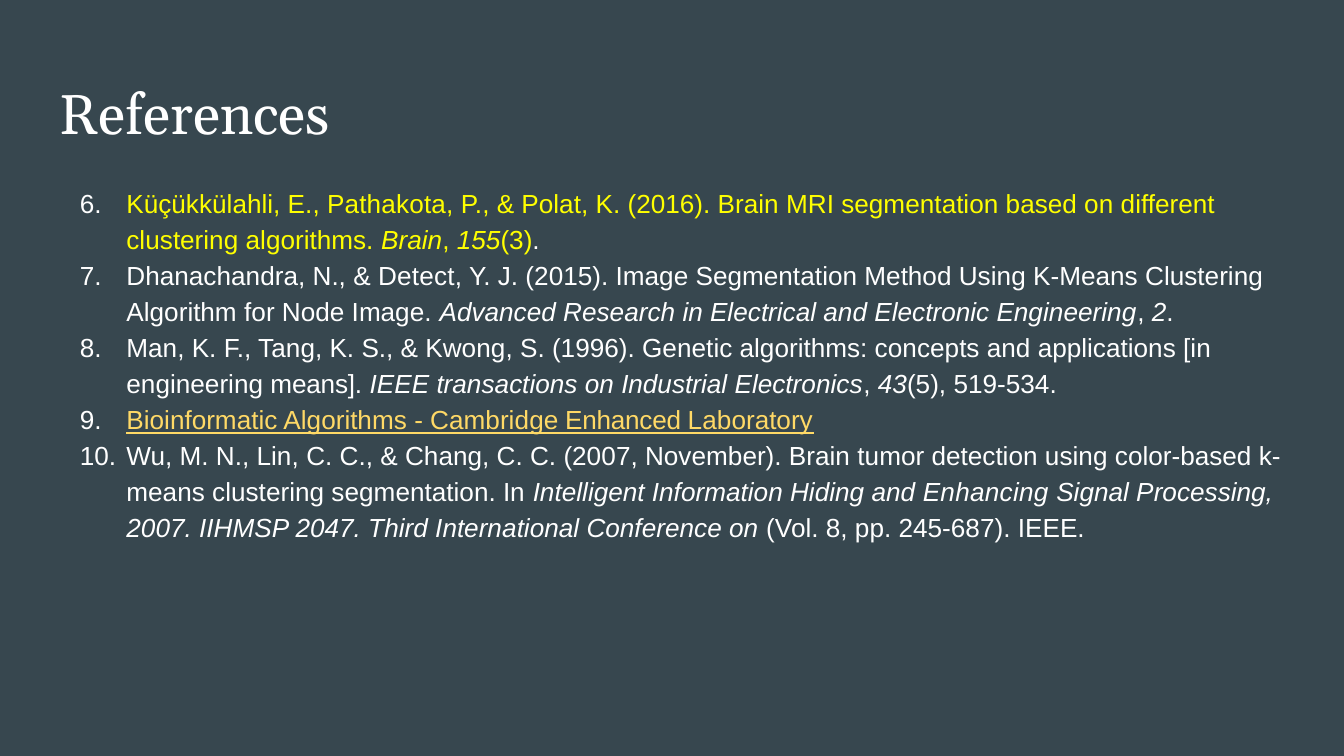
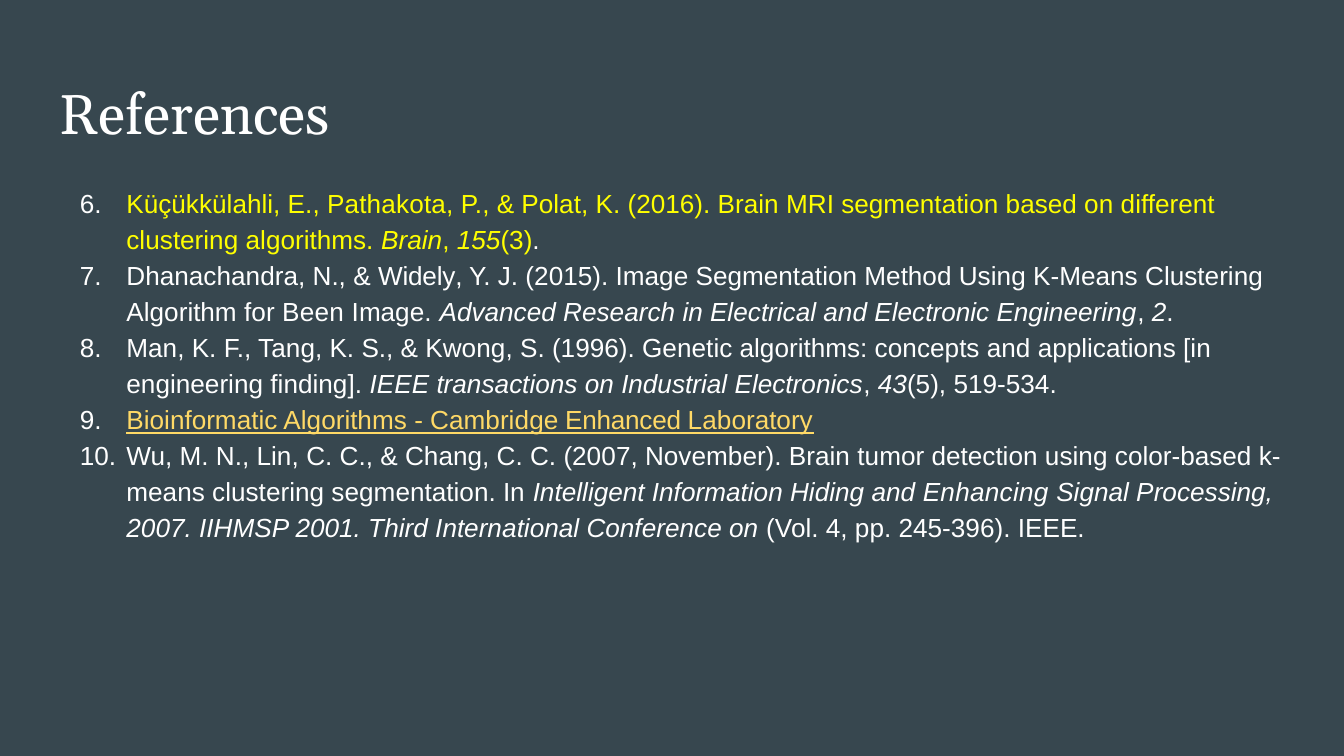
Detect: Detect -> Widely (420, 277)
Node: Node -> Been (313, 313)
engineering means: means -> finding (316, 385)
2047: 2047 -> 2001 (328, 529)
Vol 8: 8 -> 4 (837, 529)
245-687: 245-687 -> 245-396 (955, 529)
